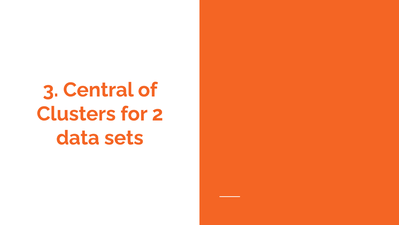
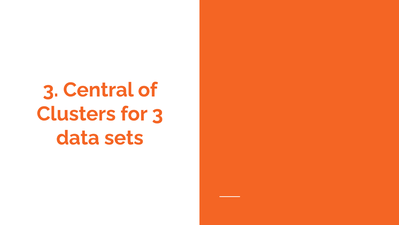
for 2: 2 -> 3 (157, 114)
